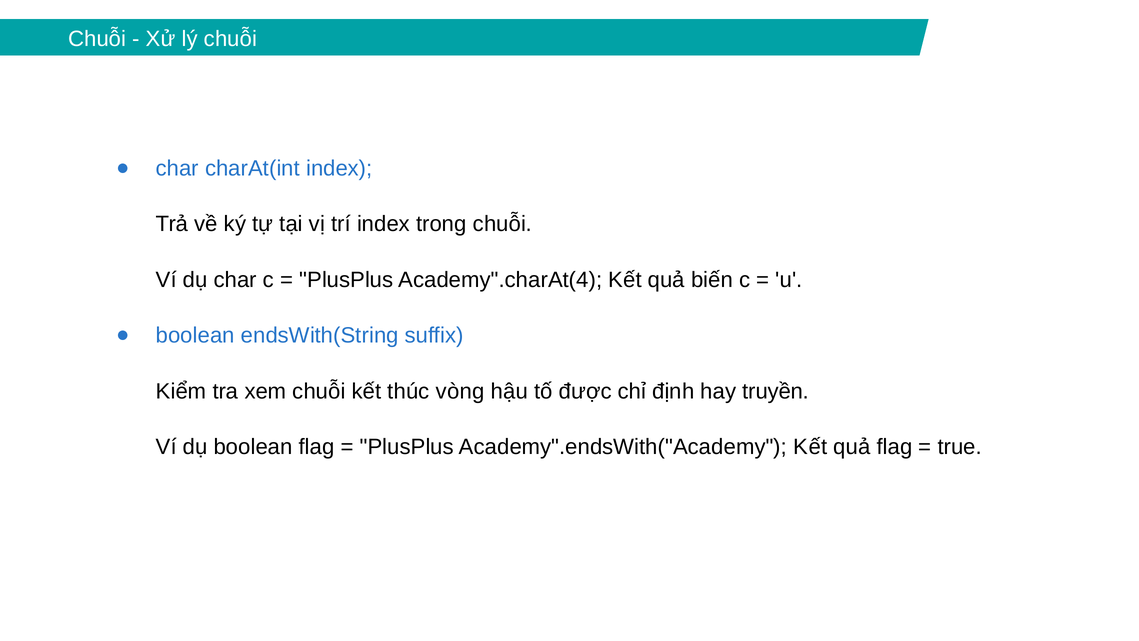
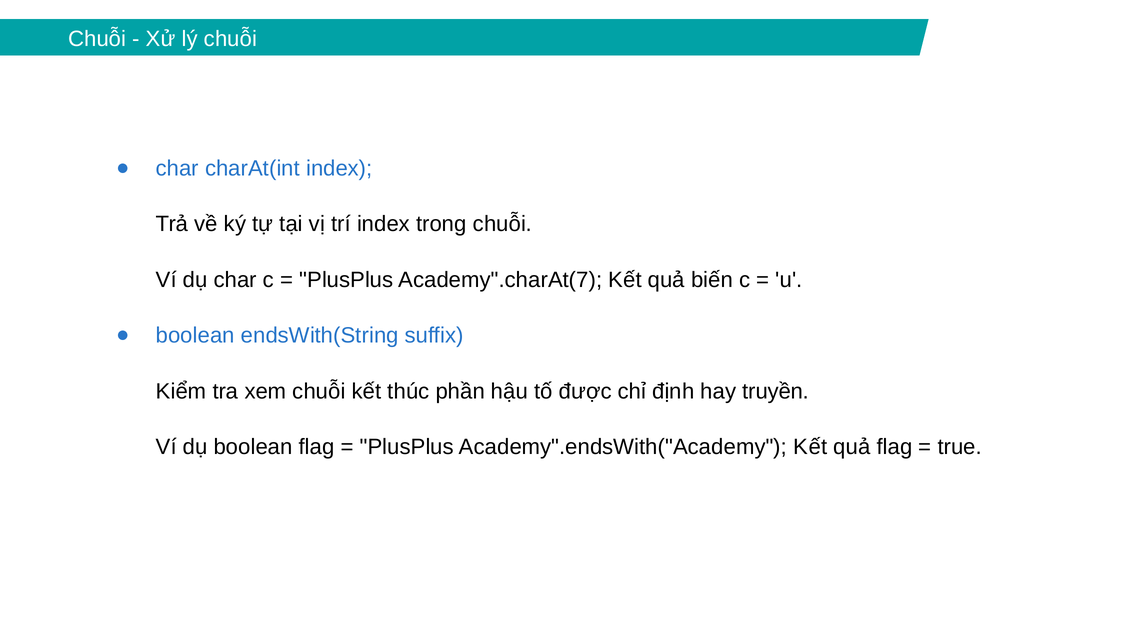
Academy".charAt(4: Academy".charAt(4 -> Academy".charAt(7 (500, 280)
vòng: vòng -> phần (460, 391)
